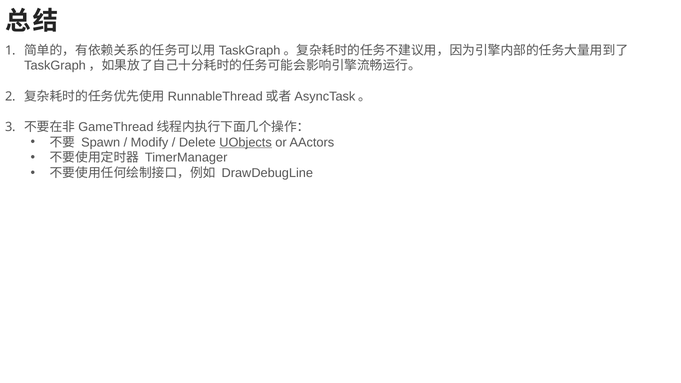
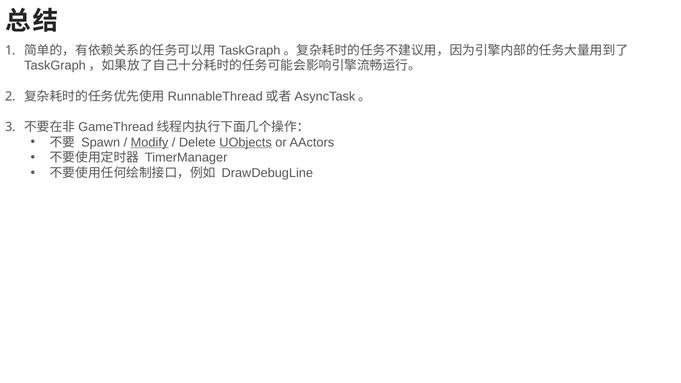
Modify underline: none -> present (150, 142)
